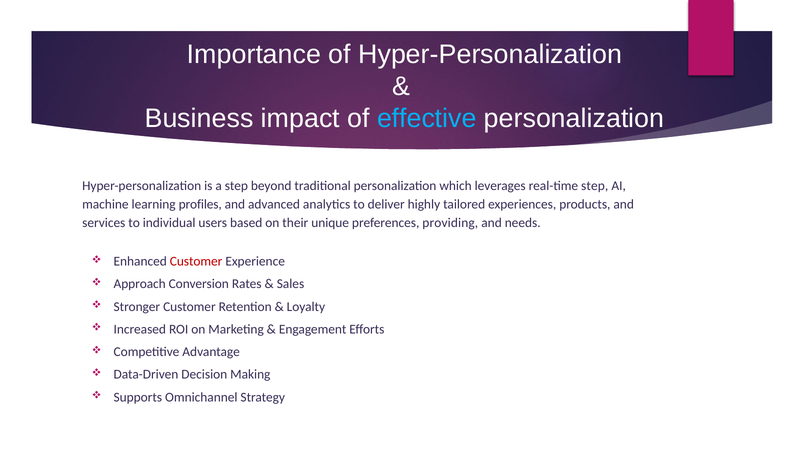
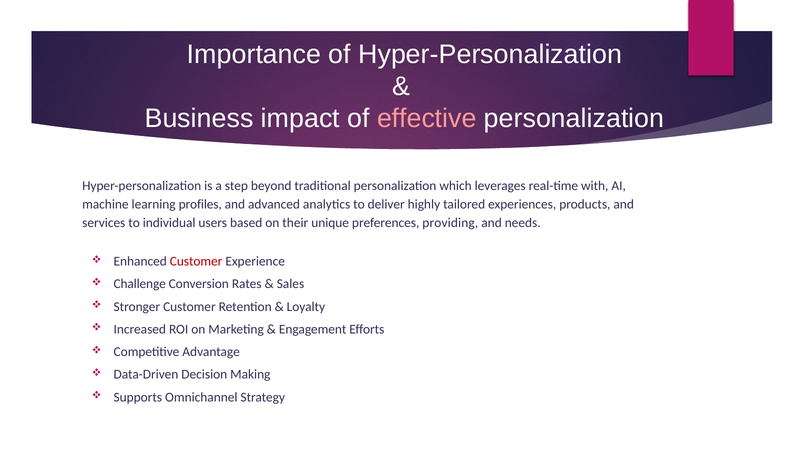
effective colour: light blue -> pink (427, 119)
real-time step: step -> with (595, 186)
Approach: Approach -> Challenge (140, 284)
